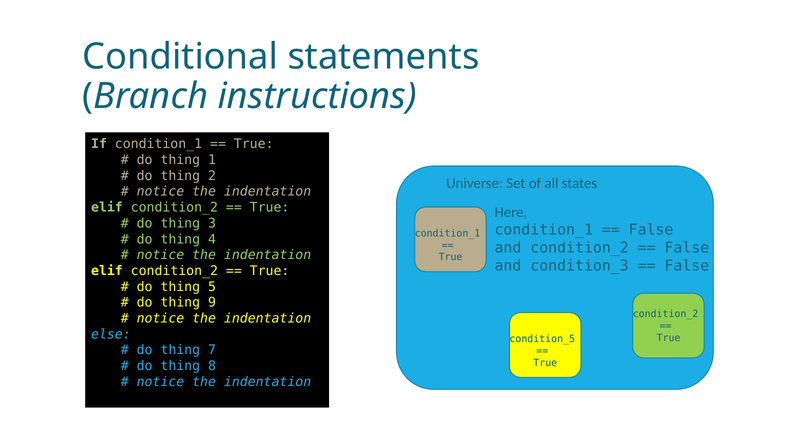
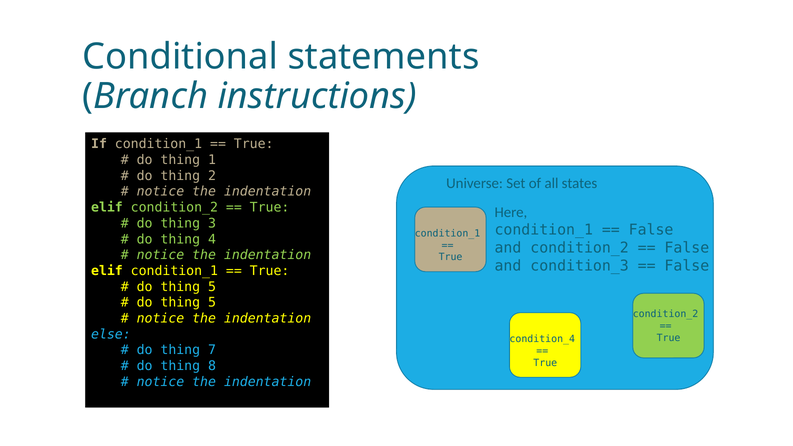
condition_2: condition_2 -> condition_1 (174, 271)
9: 9 -> 5 (212, 303)
condition_5: condition_5 -> condition_4 (542, 339)
